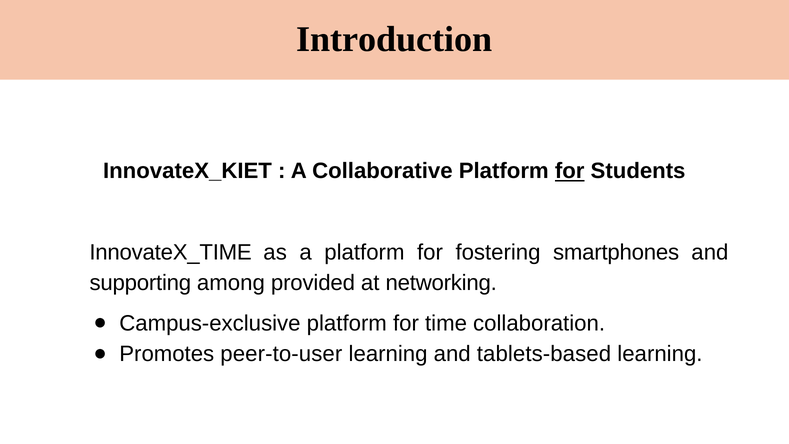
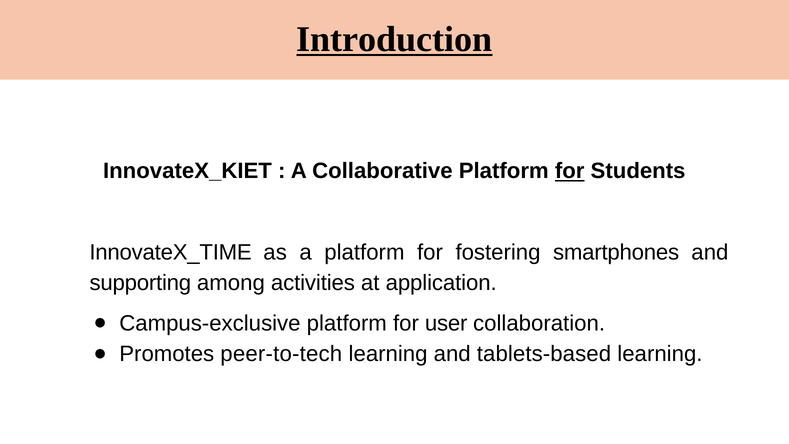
Introduction underline: none -> present (394, 40)
provided: provided -> activities (313, 283)
networking: networking -> application (441, 283)
time: time -> user (446, 323)
peer-to-user: peer-to-user -> peer-to-tech (281, 354)
